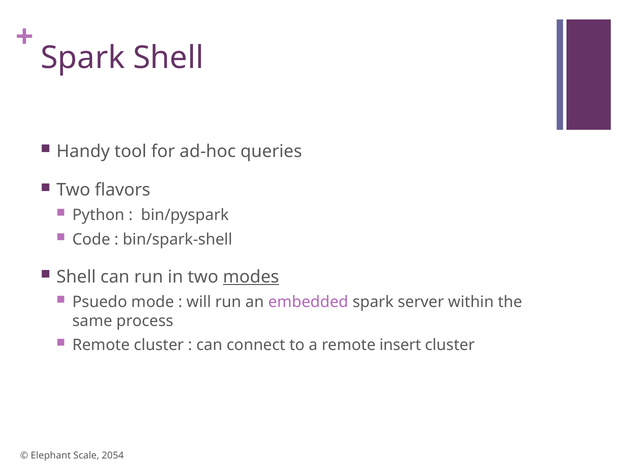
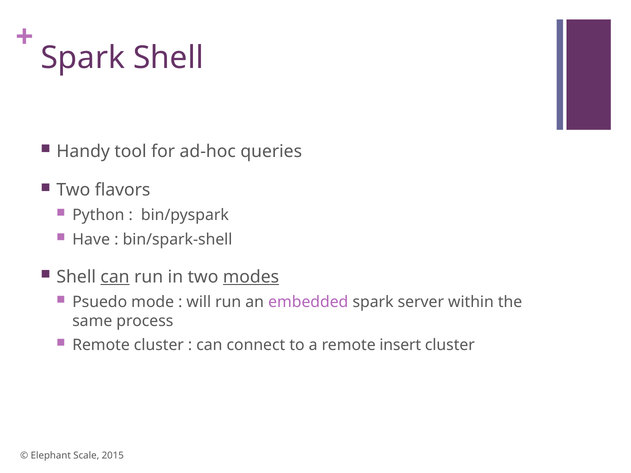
Code: Code -> Have (91, 240)
can underline: none -> present (115, 277)
2054: 2054 -> 2015 (113, 456)
